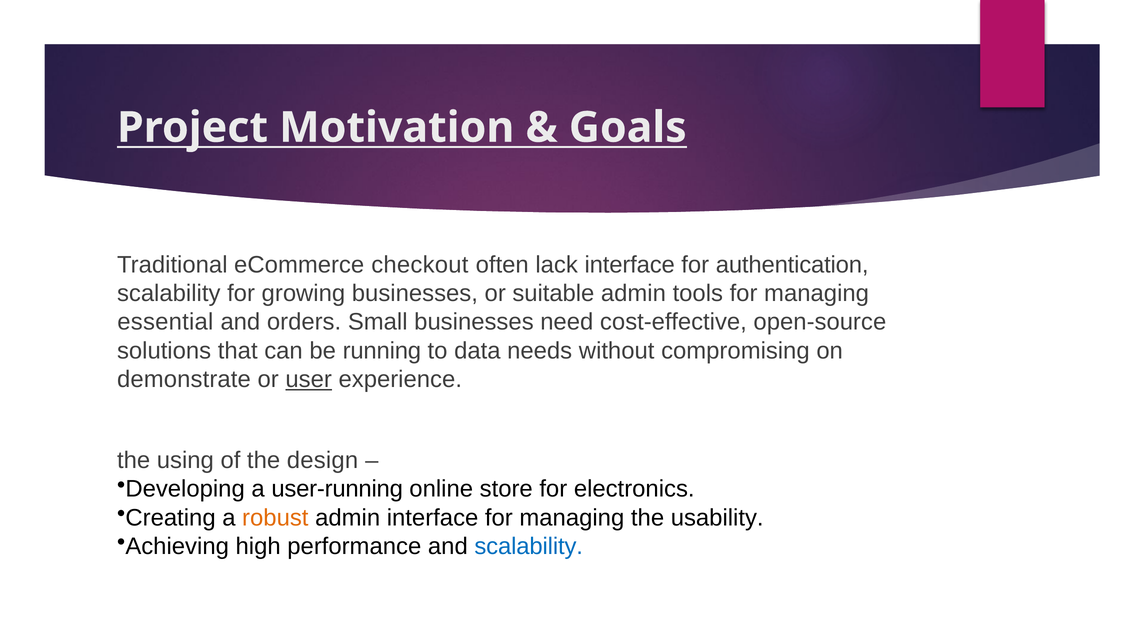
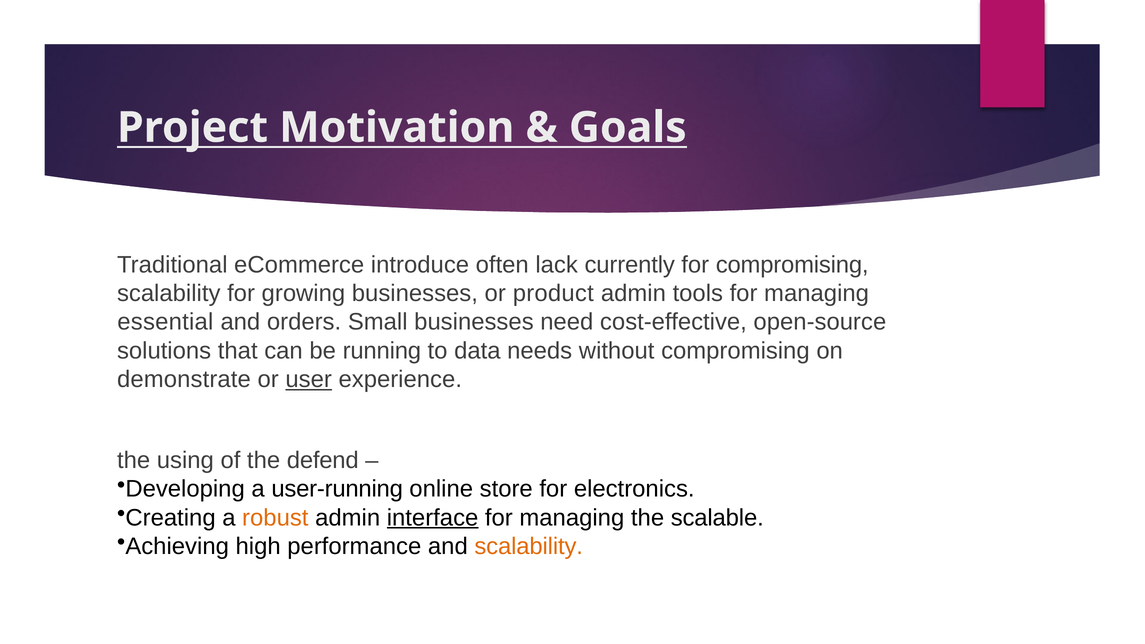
checkout: checkout -> introduce (420, 265)
lack interface: interface -> currently (630, 265)
for authentication: authentication -> compromising (792, 265)
suitable: suitable -> product (553, 293)
design: design -> defend (323, 460)
interface underline: none -> present (433, 518)
usability: usability -> scalable (717, 518)
scalability colour: blue -> orange (529, 546)
